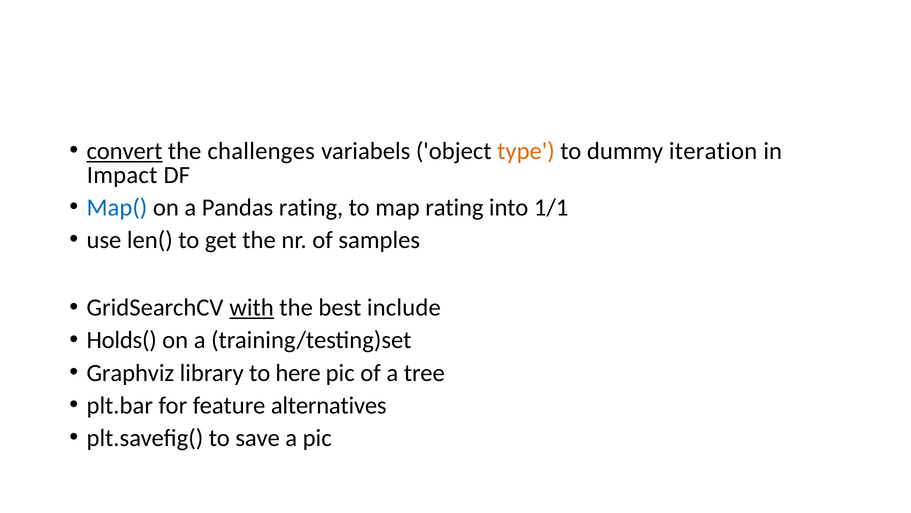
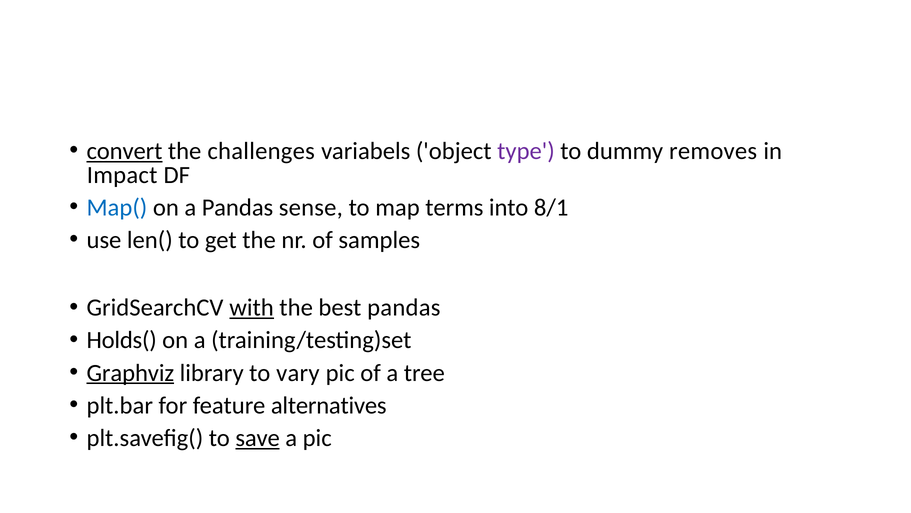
type colour: orange -> purple (526, 151)
iteration: iteration -> removes (713, 151)
Pandas rating: rating -> sense (311, 207)
map rating: rating -> terms (454, 207)
1/1: 1/1 -> 8/1 (551, 207)
best include: include -> pandas (404, 307)
Graphviz underline: none -> present (130, 372)
here: here -> vary (298, 372)
save underline: none -> present (258, 437)
